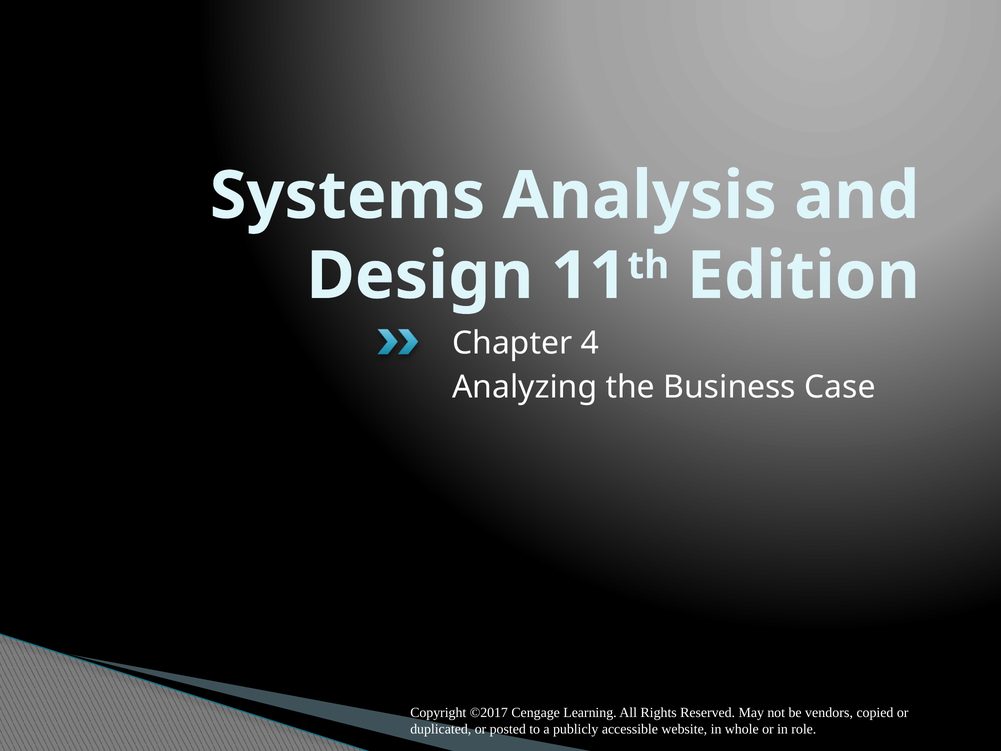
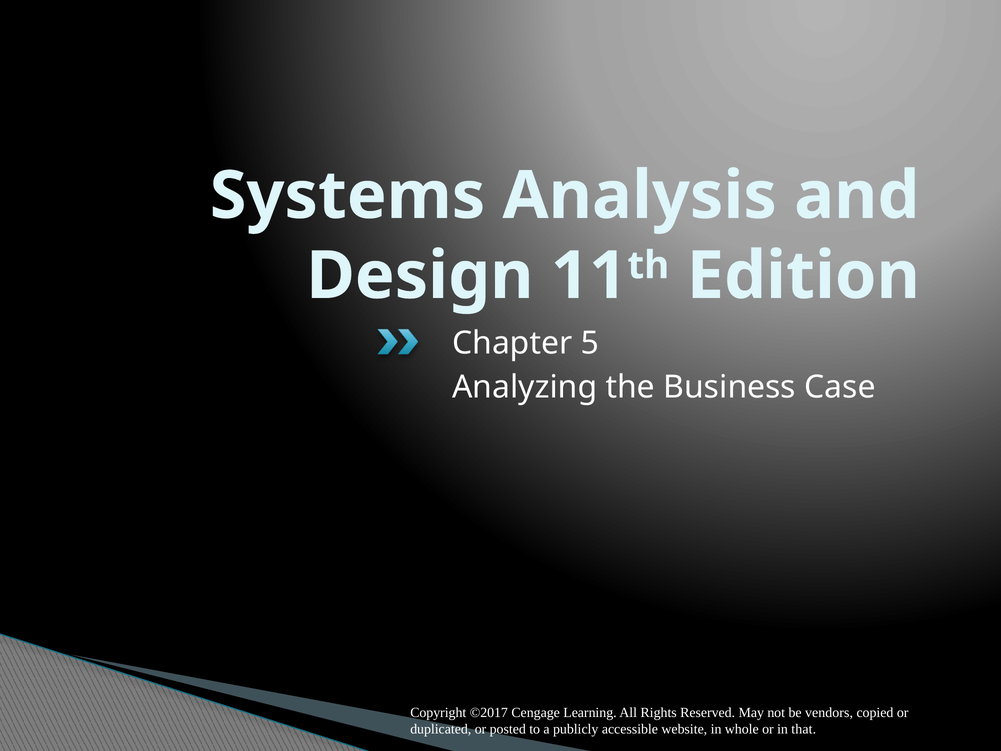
4: 4 -> 5 (590, 343)
role: role -> that (804, 729)
